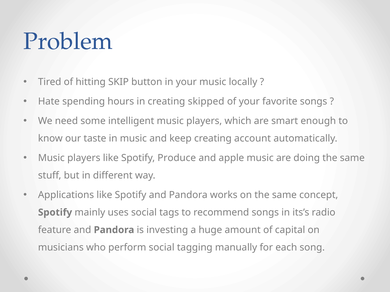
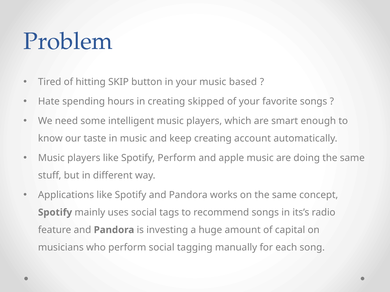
locally: locally -> based (243, 82)
Spotify Produce: Produce -> Perform (177, 158)
